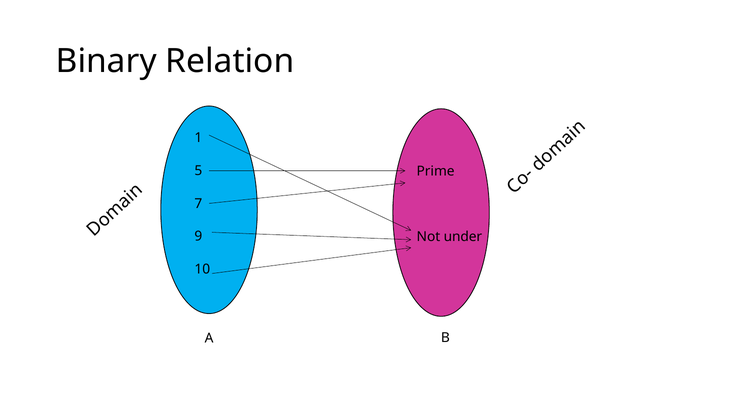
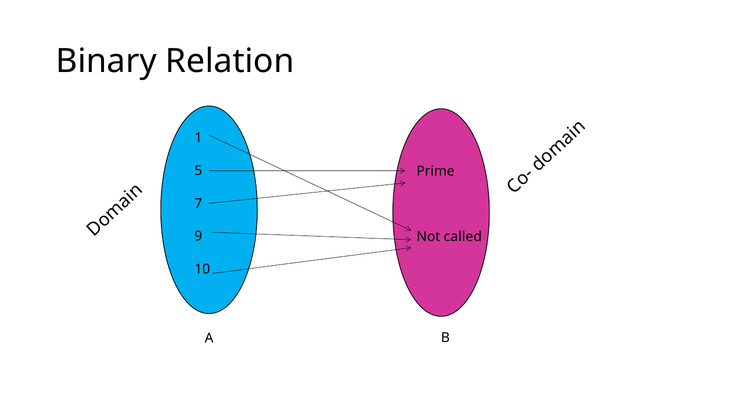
under: under -> called (463, 237)
